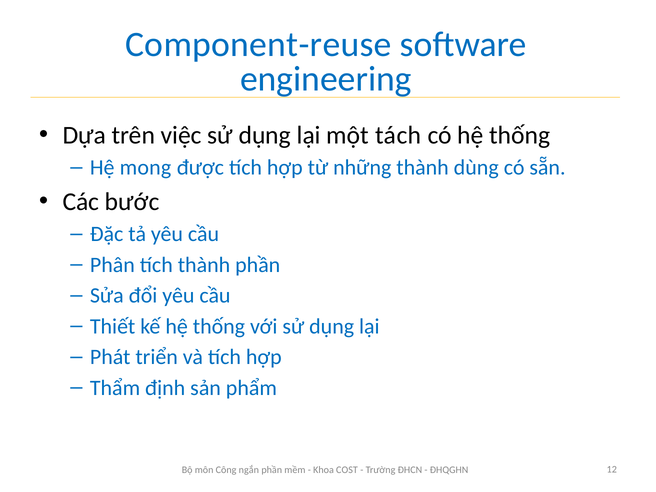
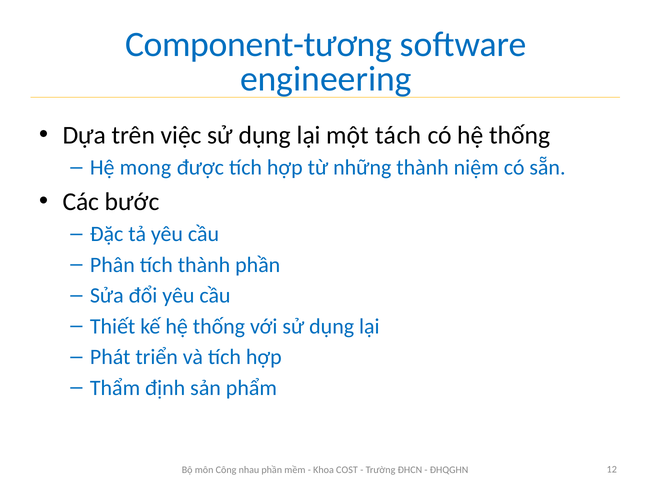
Component-reuse: Component-reuse -> Component-tương (259, 45)
dùng: dùng -> niệm (476, 168)
ngắn: ngắn -> nhau (249, 470)
